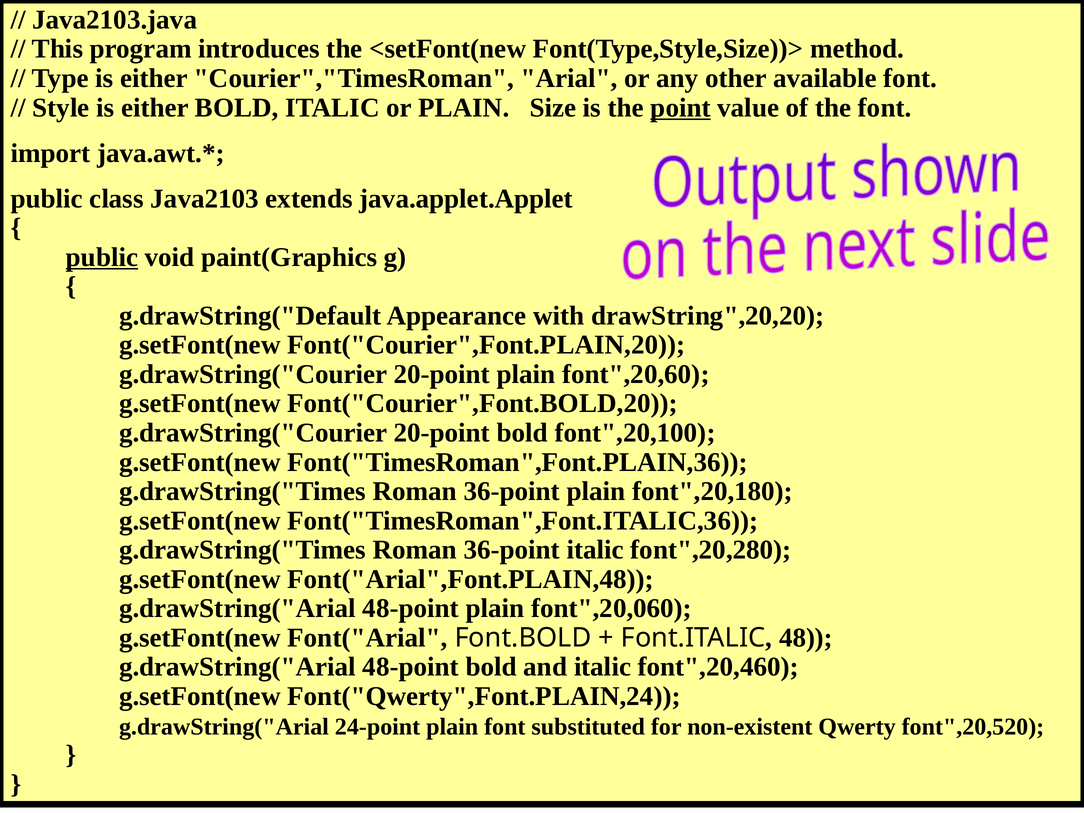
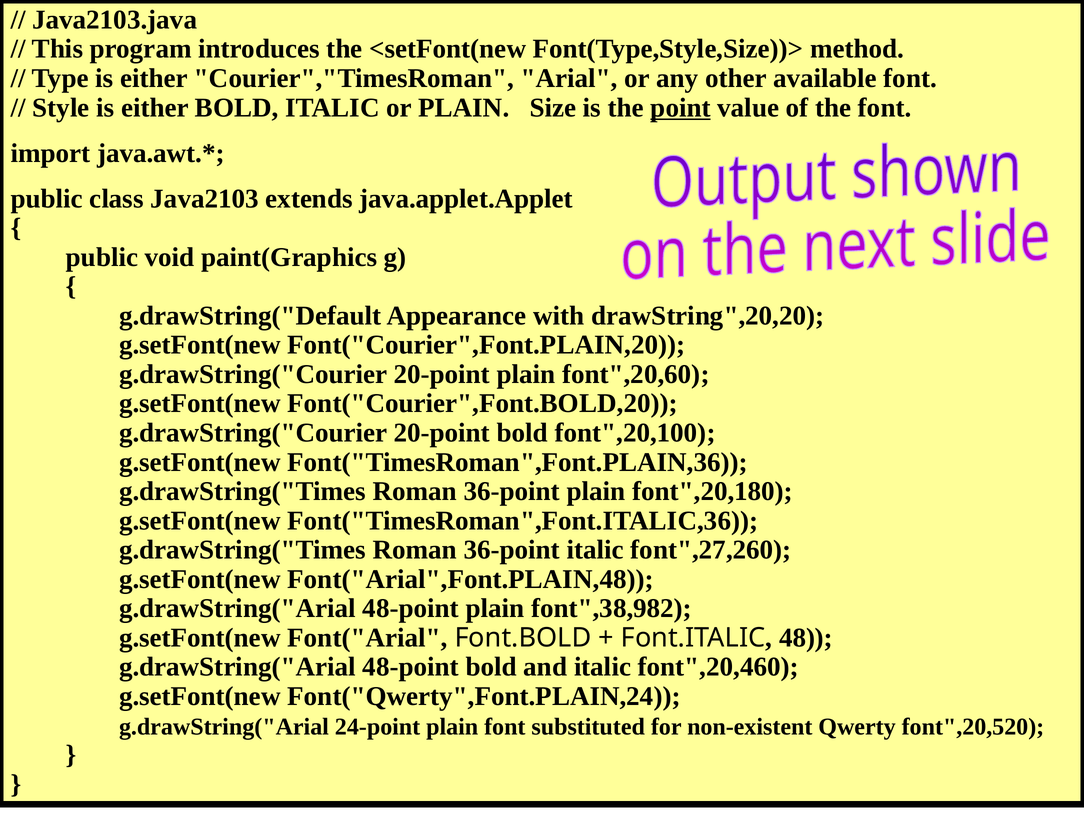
public underline: present -> none (102, 257)
font",20,280: font",20,280 -> font",27,260 (711, 550)
font",20,060: font",20,060 -> font",38,982 (612, 608)
